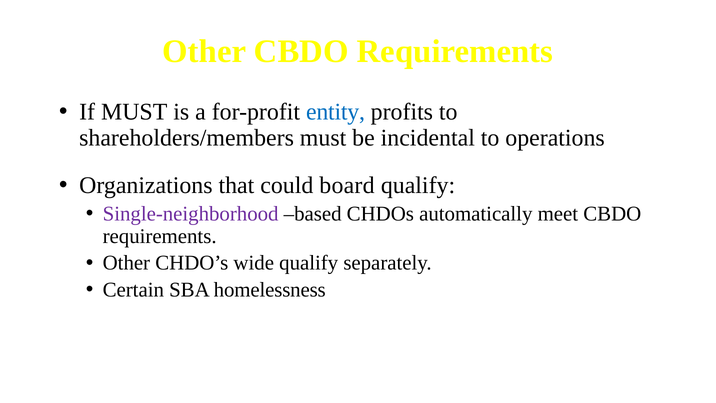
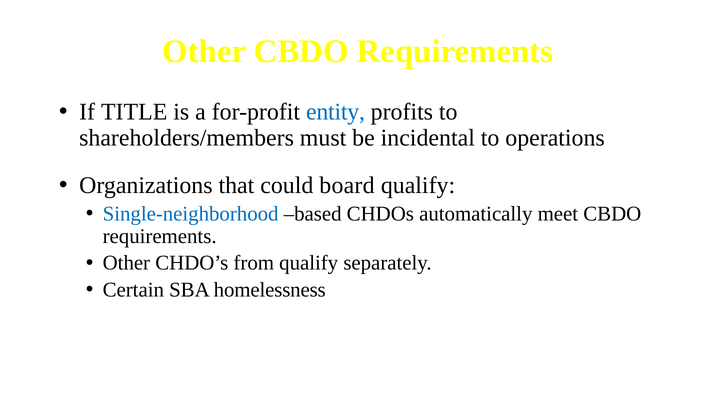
If MUST: MUST -> TITLE (134, 112)
Single-neighborhood colour: purple -> blue (191, 214)
wide: wide -> from (254, 263)
